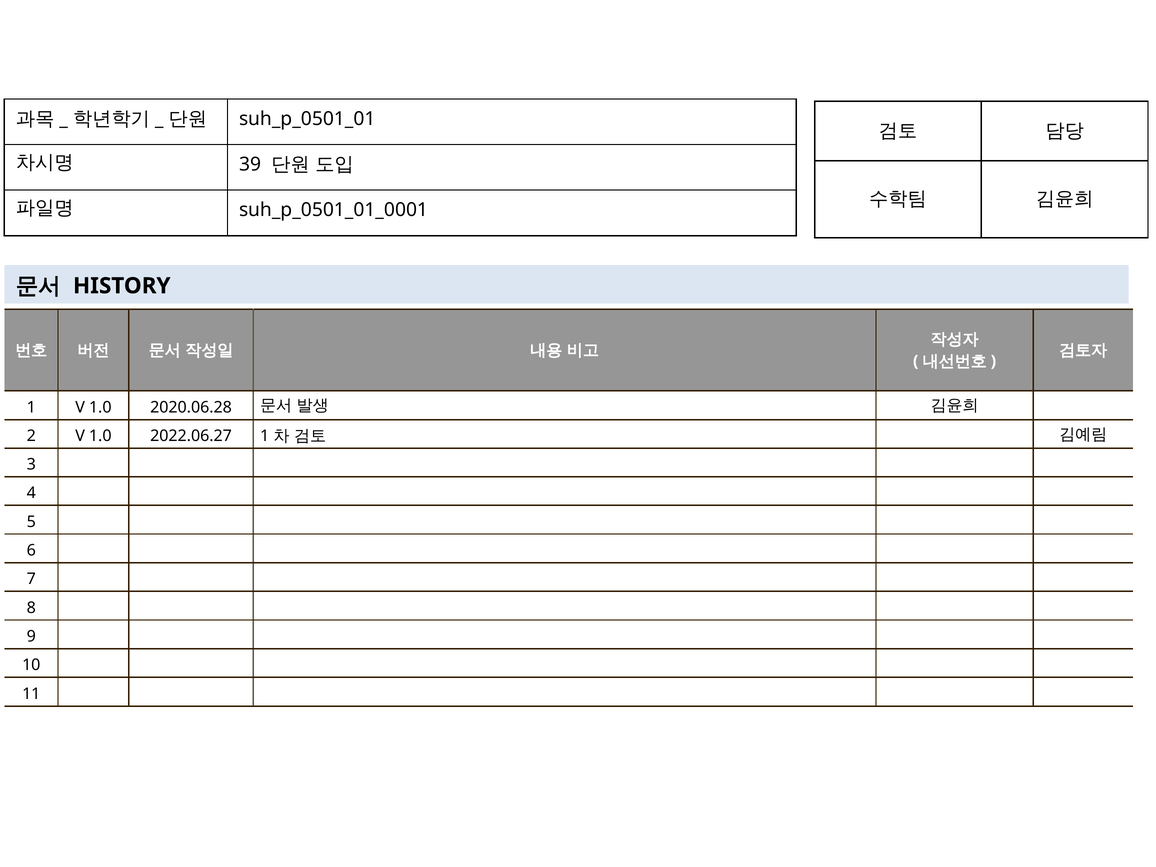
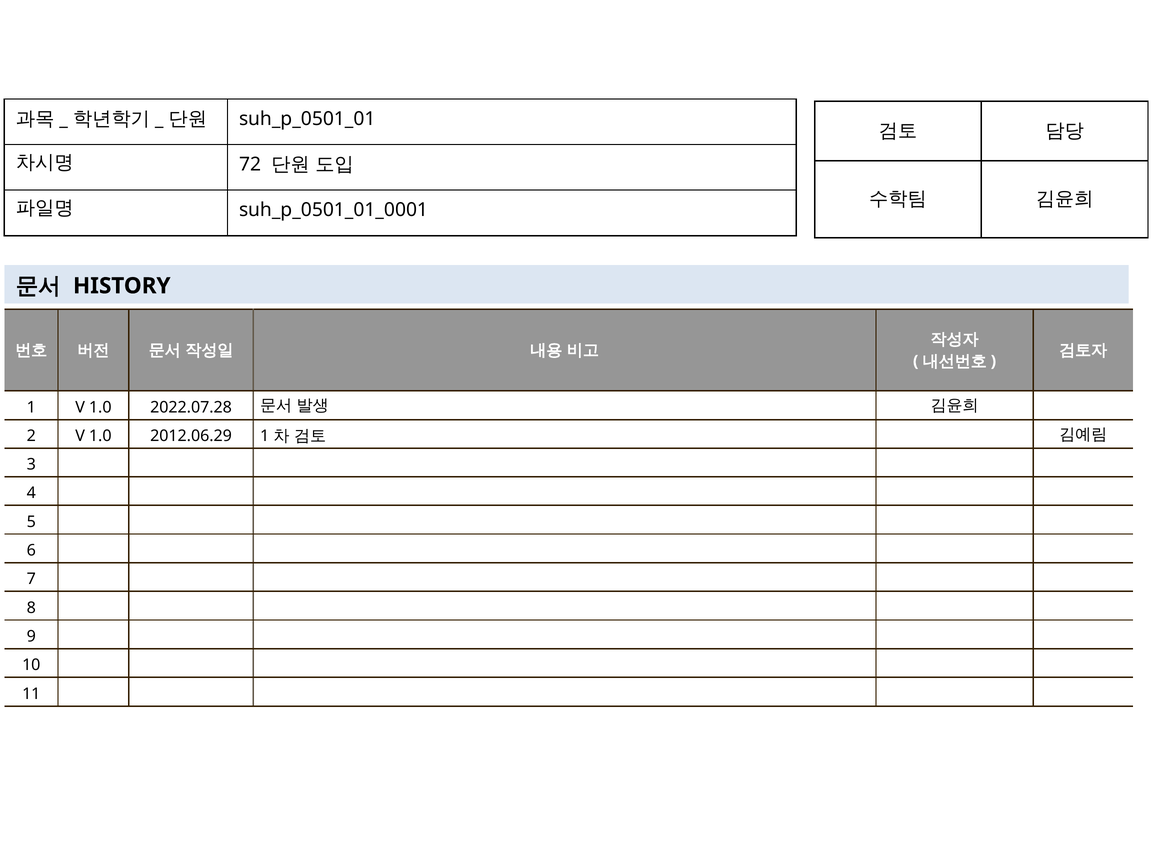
39: 39 -> 72 (250, 164)
2020.06.28: 2020.06.28 -> 2022.07.28 (191, 407)
2022.06.27: 2022.06.27 -> 2012.06.29 (191, 436)
